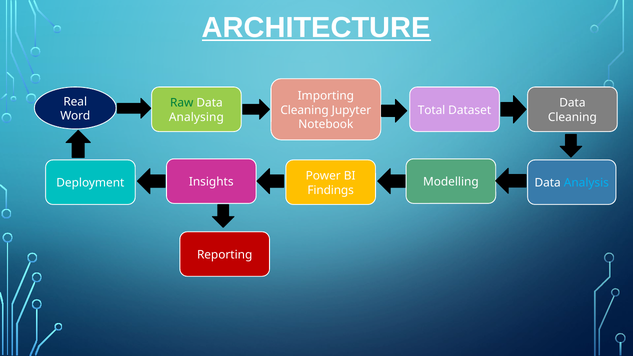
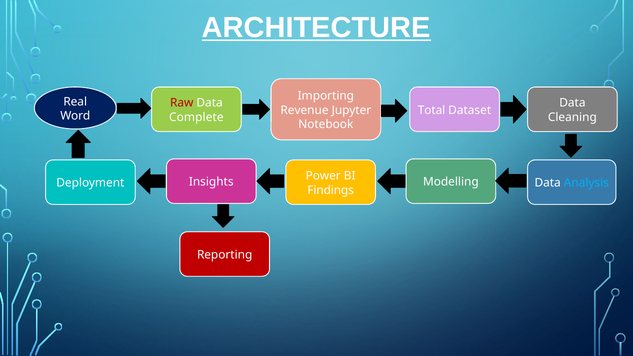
Raw colour: green -> red (182, 103)
Cleaning: Cleaning -> Revenue (305, 110)
Analysing: Analysing -> Complete (196, 117)
